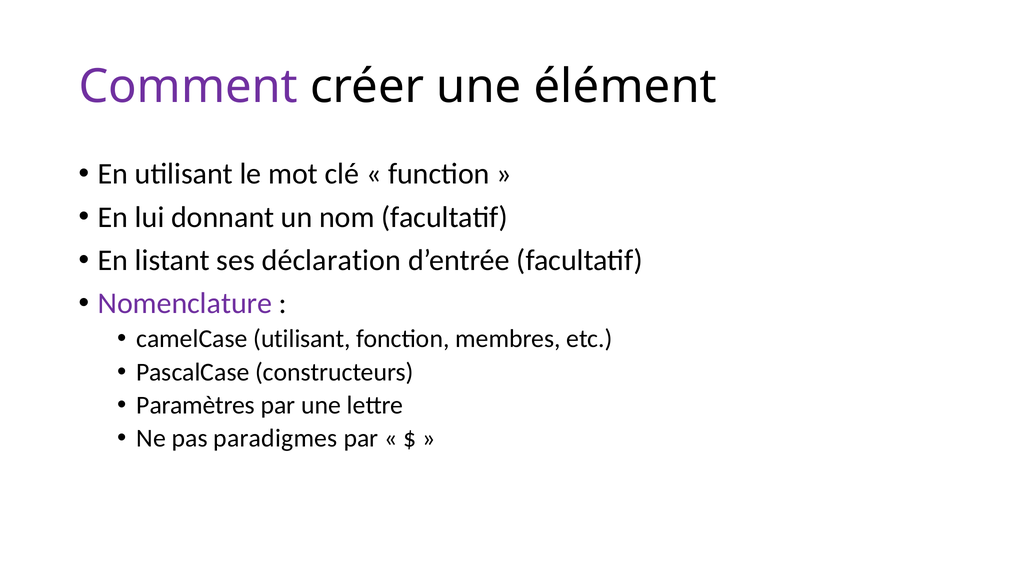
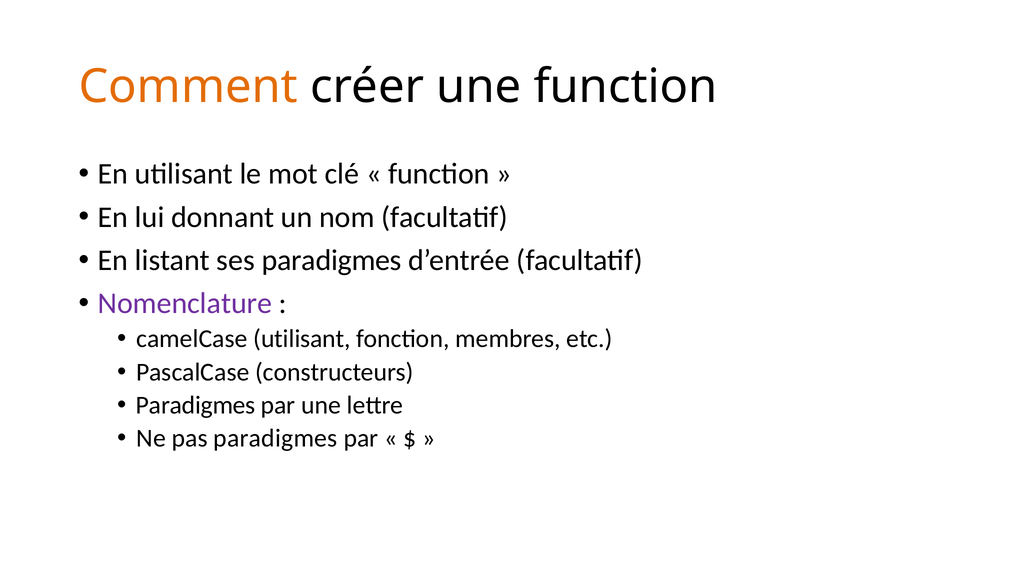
Comment colour: purple -> orange (188, 87)
une élément: élément -> function (625, 87)
ses déclaration: déclaration -> paradigmes (332, 261)
Paramètres: Paramètres -> Paradigmes (196, 406)
